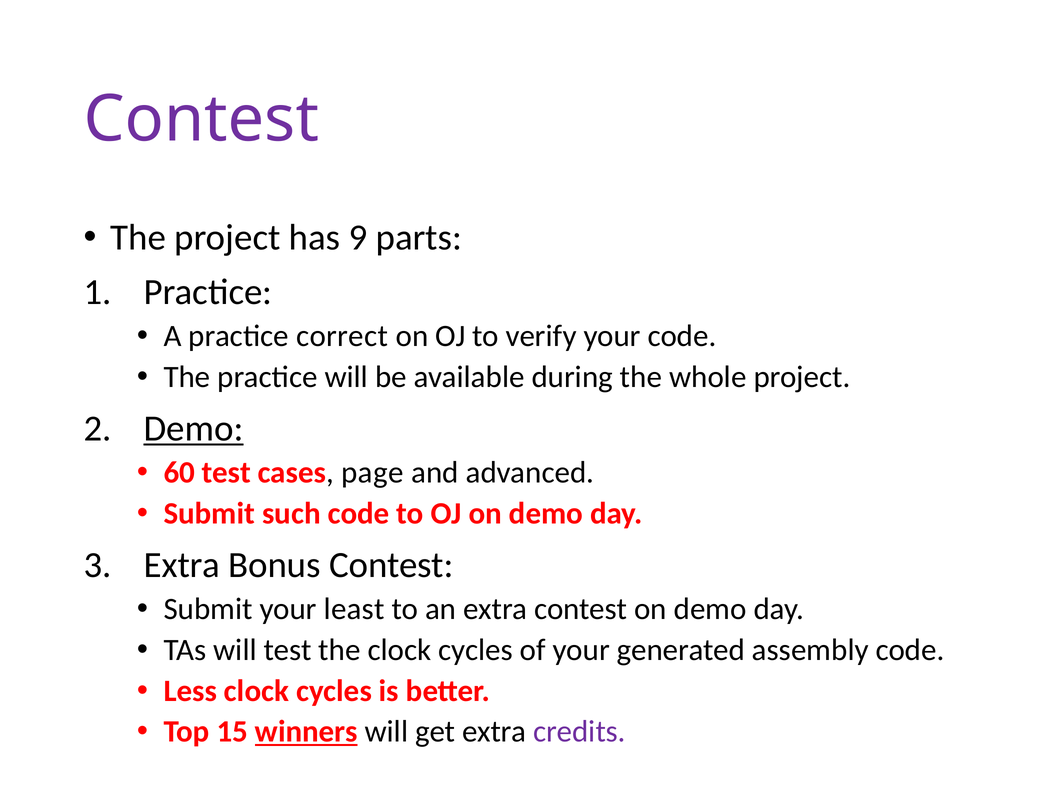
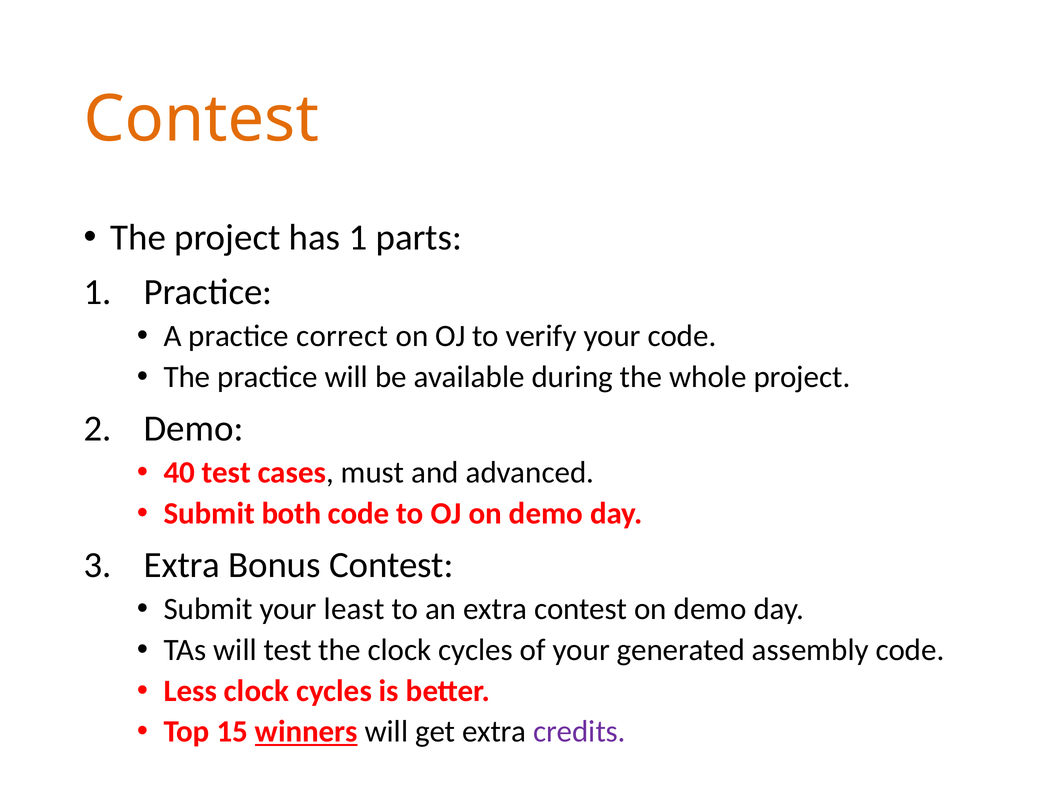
Contest colour: purple -> orange (201, 119)
has 9: 9 -> 1 (358, 237)
Demo underline: present -> none (194, 429)
60: 60 -> 40 (179, 473)
page: page -> must (373, 473)
such: such -> both (292, 514)
